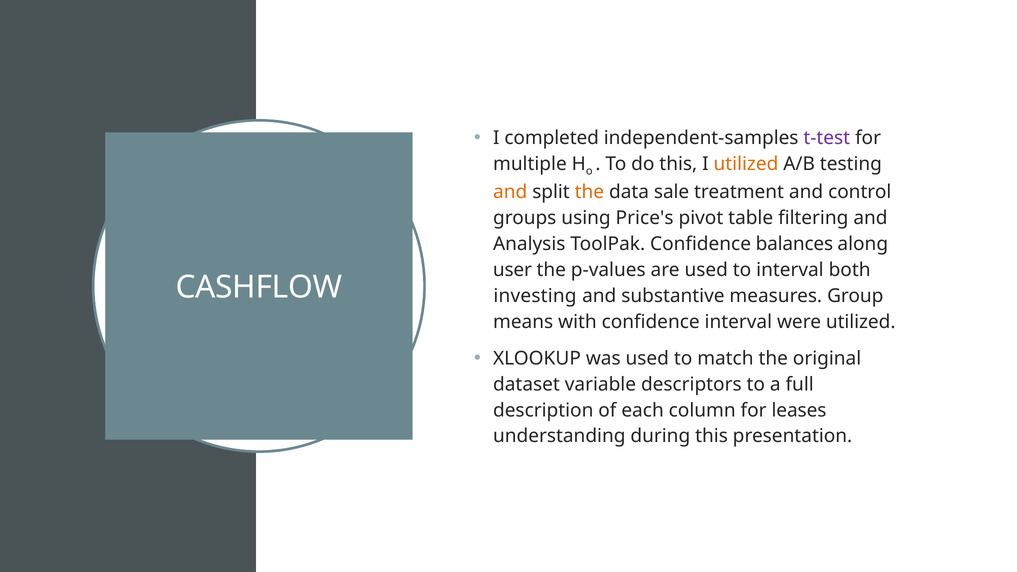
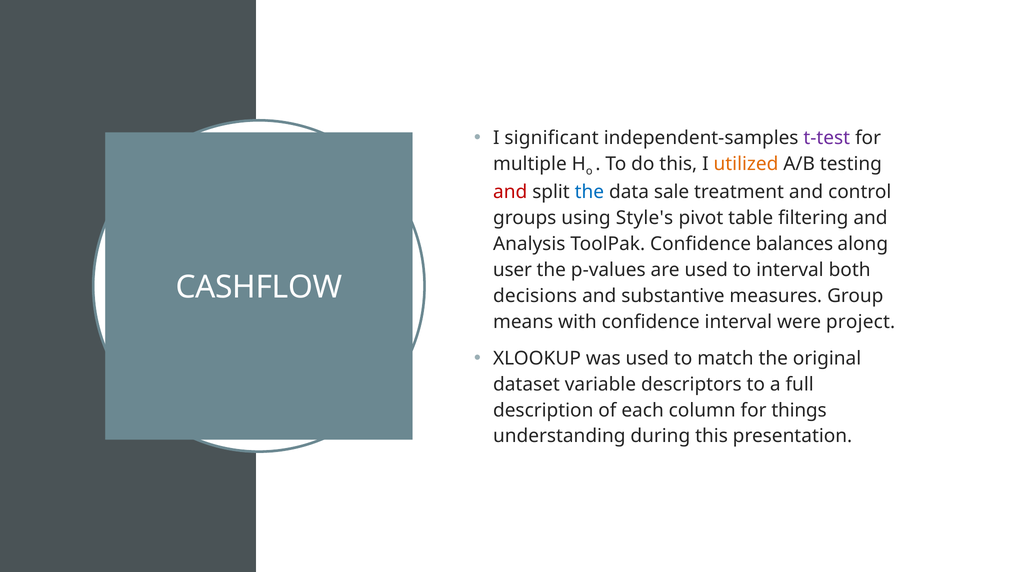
completed: completed -> significant (552, 138)
and colour: orange -> red (510, 192)
the colour: orange -> blue (589, 192)
Price's: Price's -> Style's (644, 218)
investing: investing -> decisions (535, 296)
were utilized: utilized -> project (861, 322)
leases: leases -> things (799, 410)
